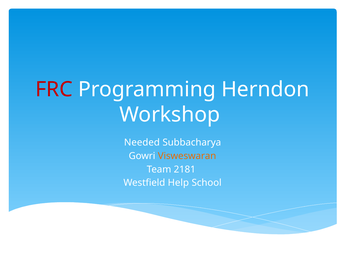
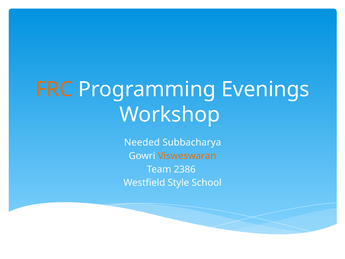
FRC colour: red -> orange (54, 89)
Herndon: Herndon -> Evenings (265, 89)
2181: 2181 -> 2386 (185, 169)
Help: Help -> Style (178, 183)
